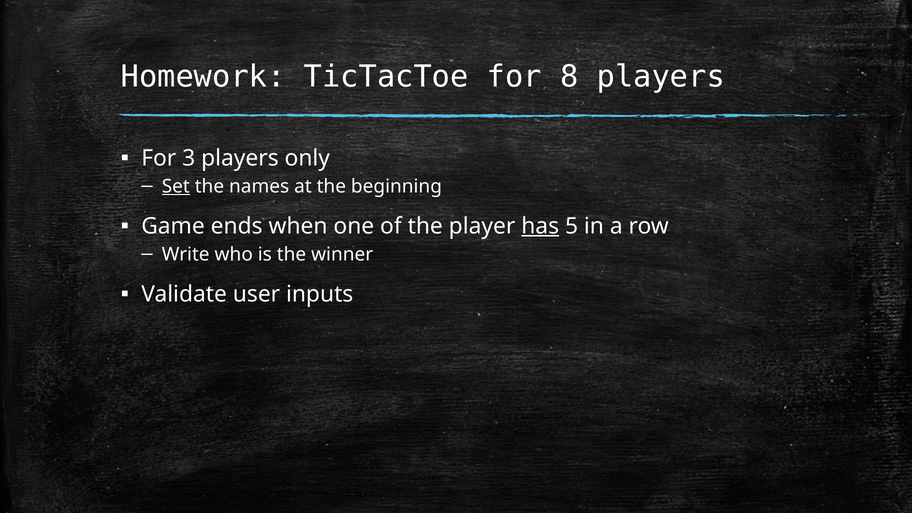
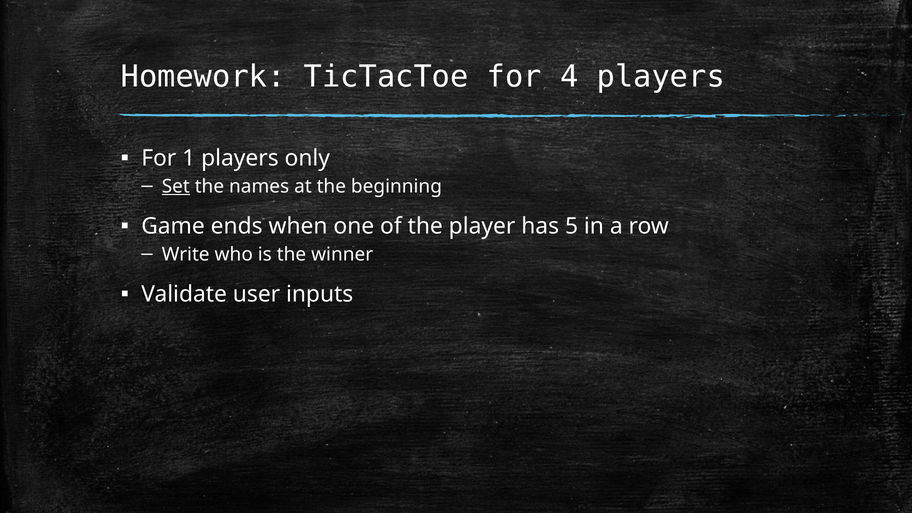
8: 8 -> 4 (569, 77)
3: 3 -> 1 (189, 158)
has underline: present -> none (540, 226)
